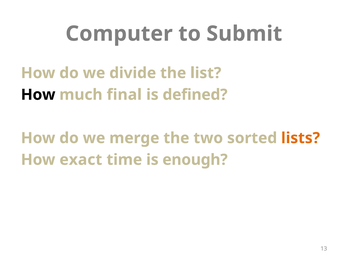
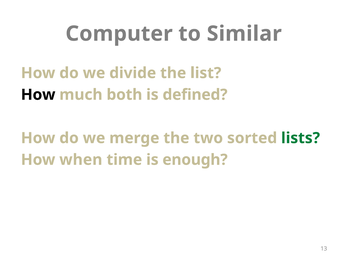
Submit: Submit -> Similar (244, 34)
final: final -> both (124, 95)
lists colour: orange -> green (301, 138)
exact: exact -> when (81, 160)
